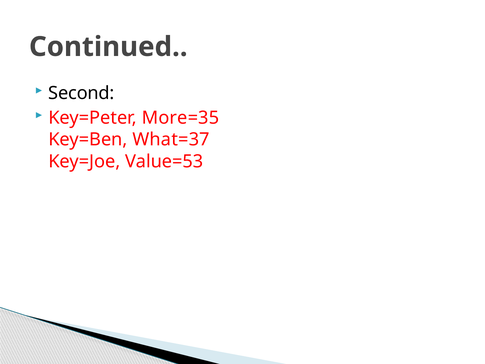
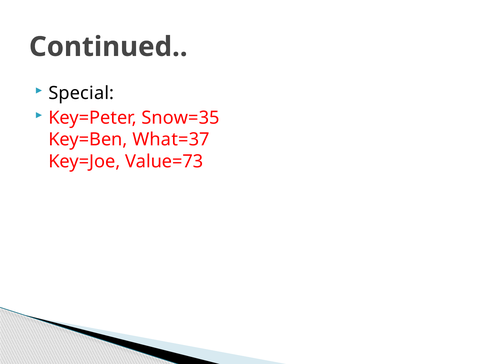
Second: Second -> Special (81, 93)
More=35: More=35 -> Snow=35 (181, 118)
Value=53: Value=53 -> Value=73 (164, 161)
